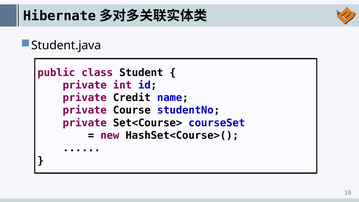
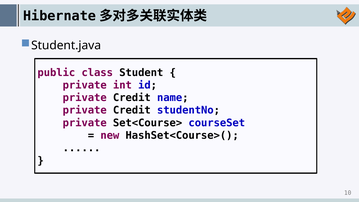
Course: Course -> Credit (132, 110)
